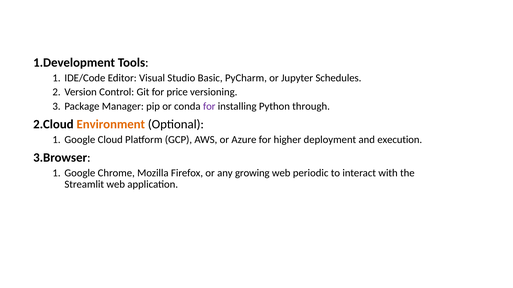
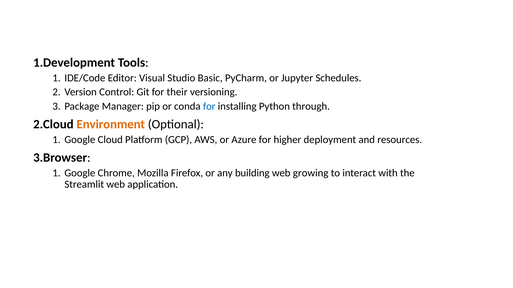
price: price -> their (177, 92)
for colour: purple -> blue (209, 106)
execution: execution -> resources (400, 140)
growing: growing -> building (252, 173)
periodic: periodic -> growing (311, 173)
